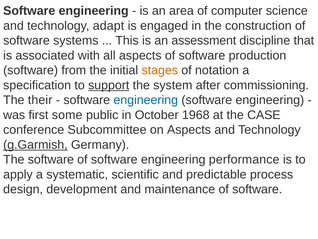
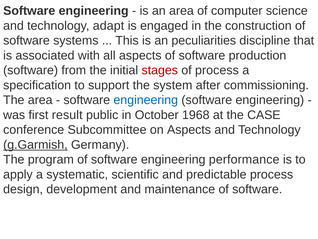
assessment: assessment -> peculiarities (204, 40)
stages colour: orange -> red (160, 70)
of notation: notation -> process (217, 70)
support underline: present -> none (109, 85)
The their: their -> area (40, 100)
some: some -> result (67, 115)
The software: software -> program (51, 159)
